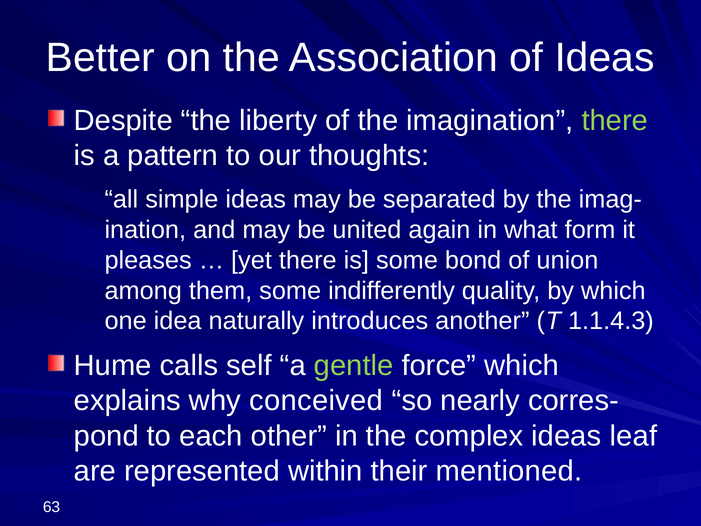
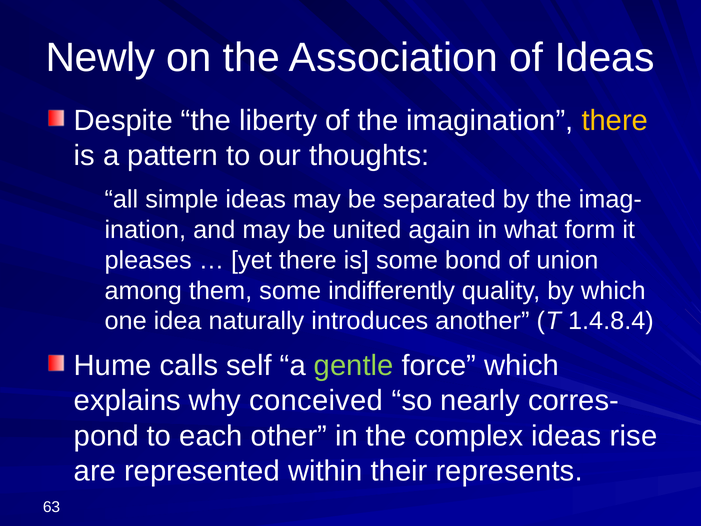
Better: Better -> Newly (101, 58)
there colour: light green -> yellow (615, 120)
1.1.4.3: 1.1.4.3 -> 1.4.8.4 (611, 321)
leaf: leaf -> rise (633, 436)
mentioned: mentioned -> represents (509, 471)
